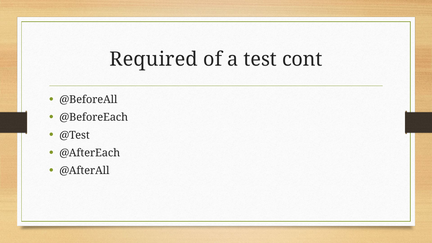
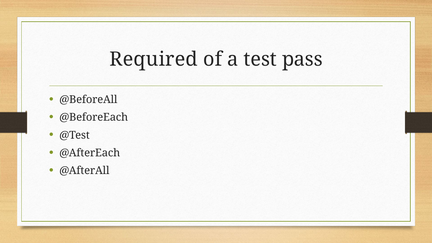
cont: cont -> pass (302, 59)
